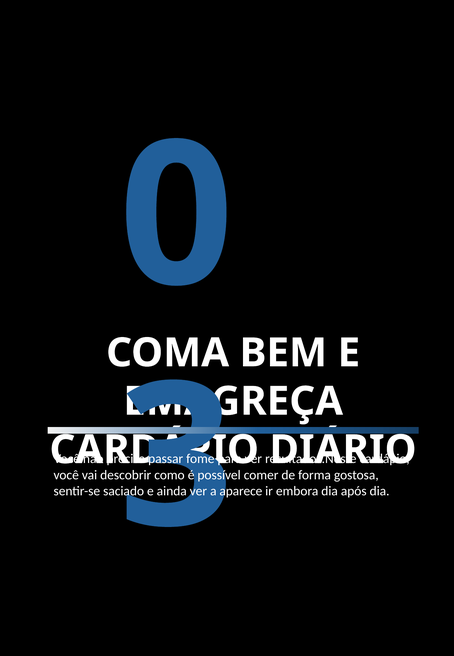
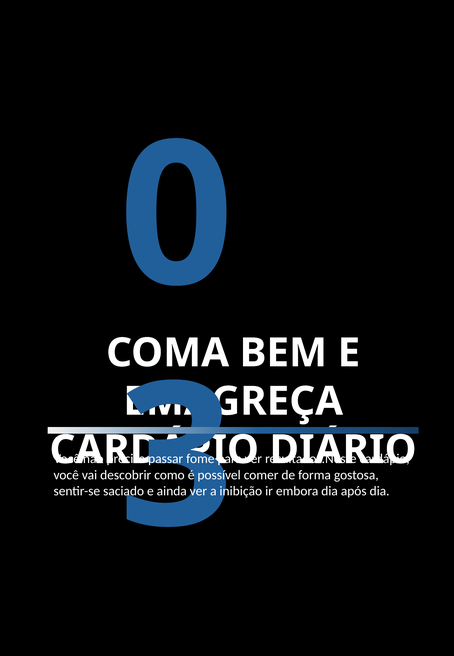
aparece: aparece -> inibição (241, 491)
